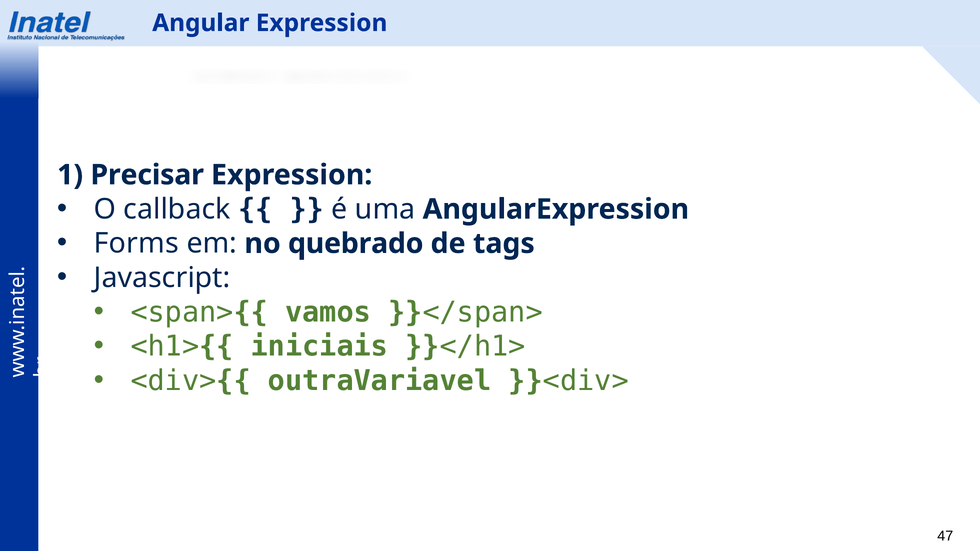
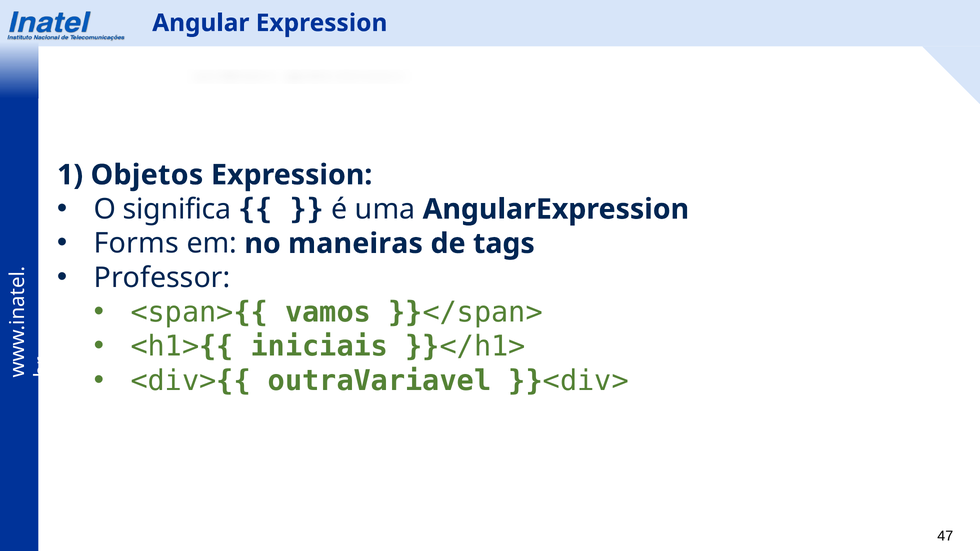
Precisar: Precisar -> Objetos (147, 175)
callback: callback -> significa (177, 209)
quebrado: quebrado -> maneiras (355, 244)
Javascript: Javascript -> Professor (162, 278)
